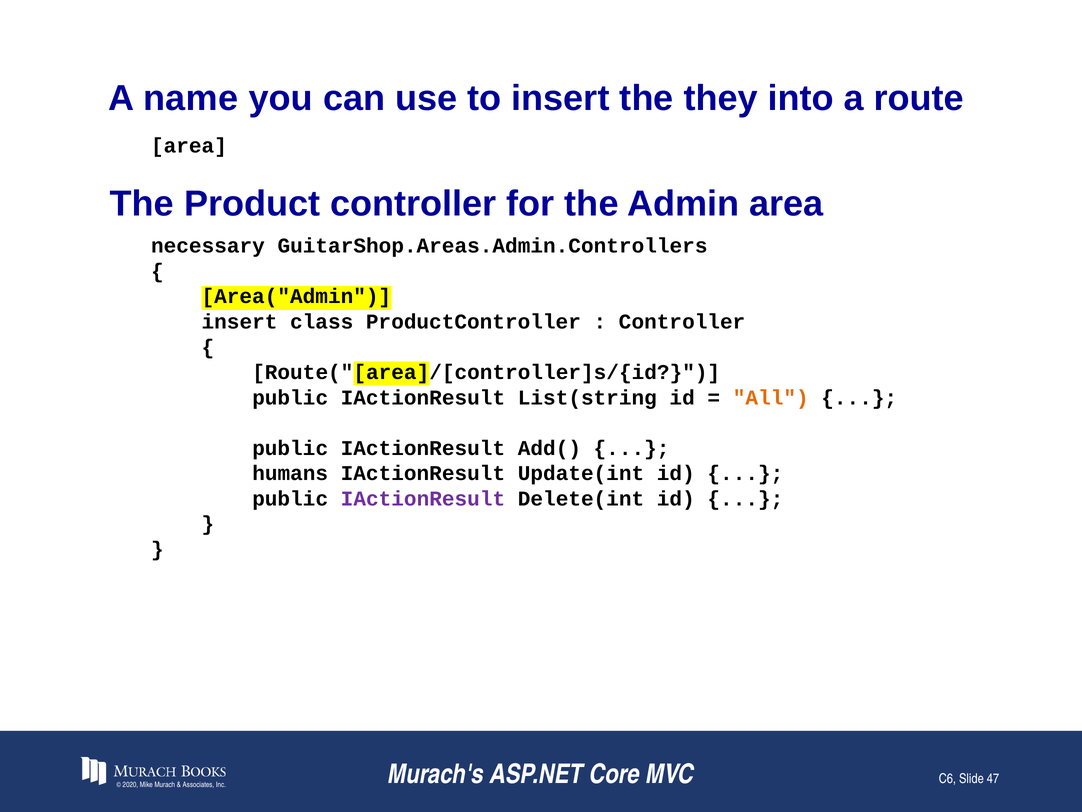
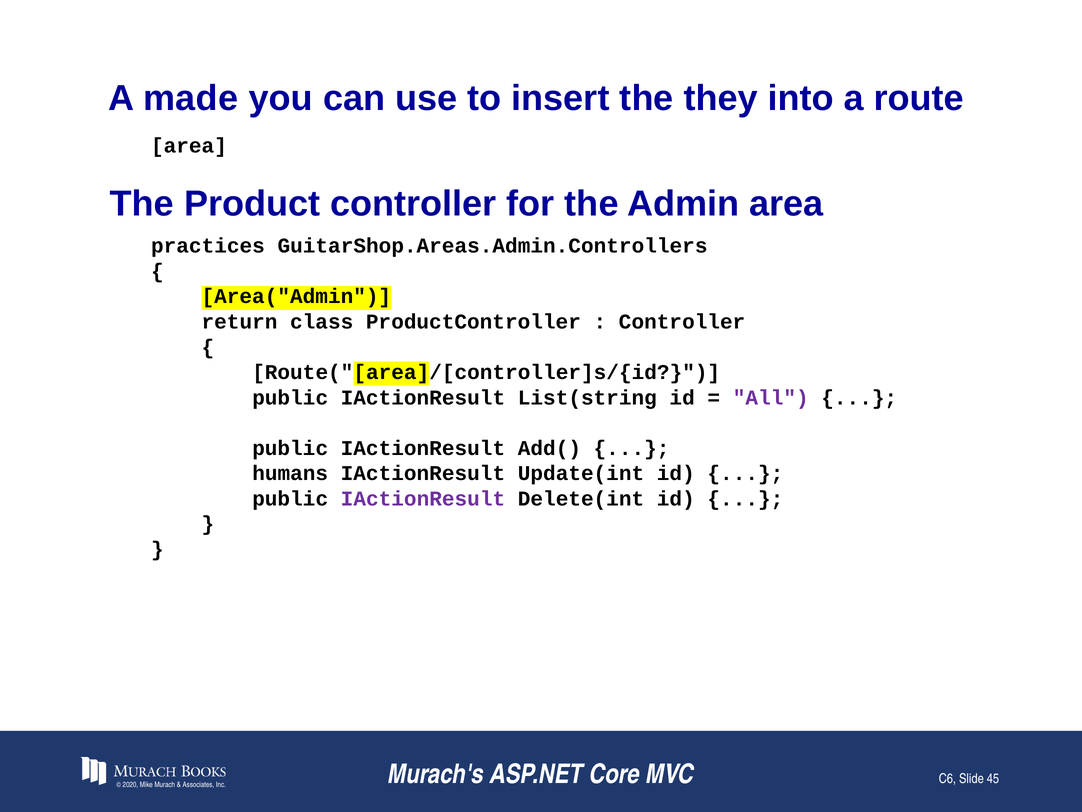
name: name -> made (191, 98)
necessary: necessary -> practices (208, 246)
insert: insert -> return (239, 322)
All colour: orange -> purple (771, 397)
47: 47 -> 45 (993, 779)
